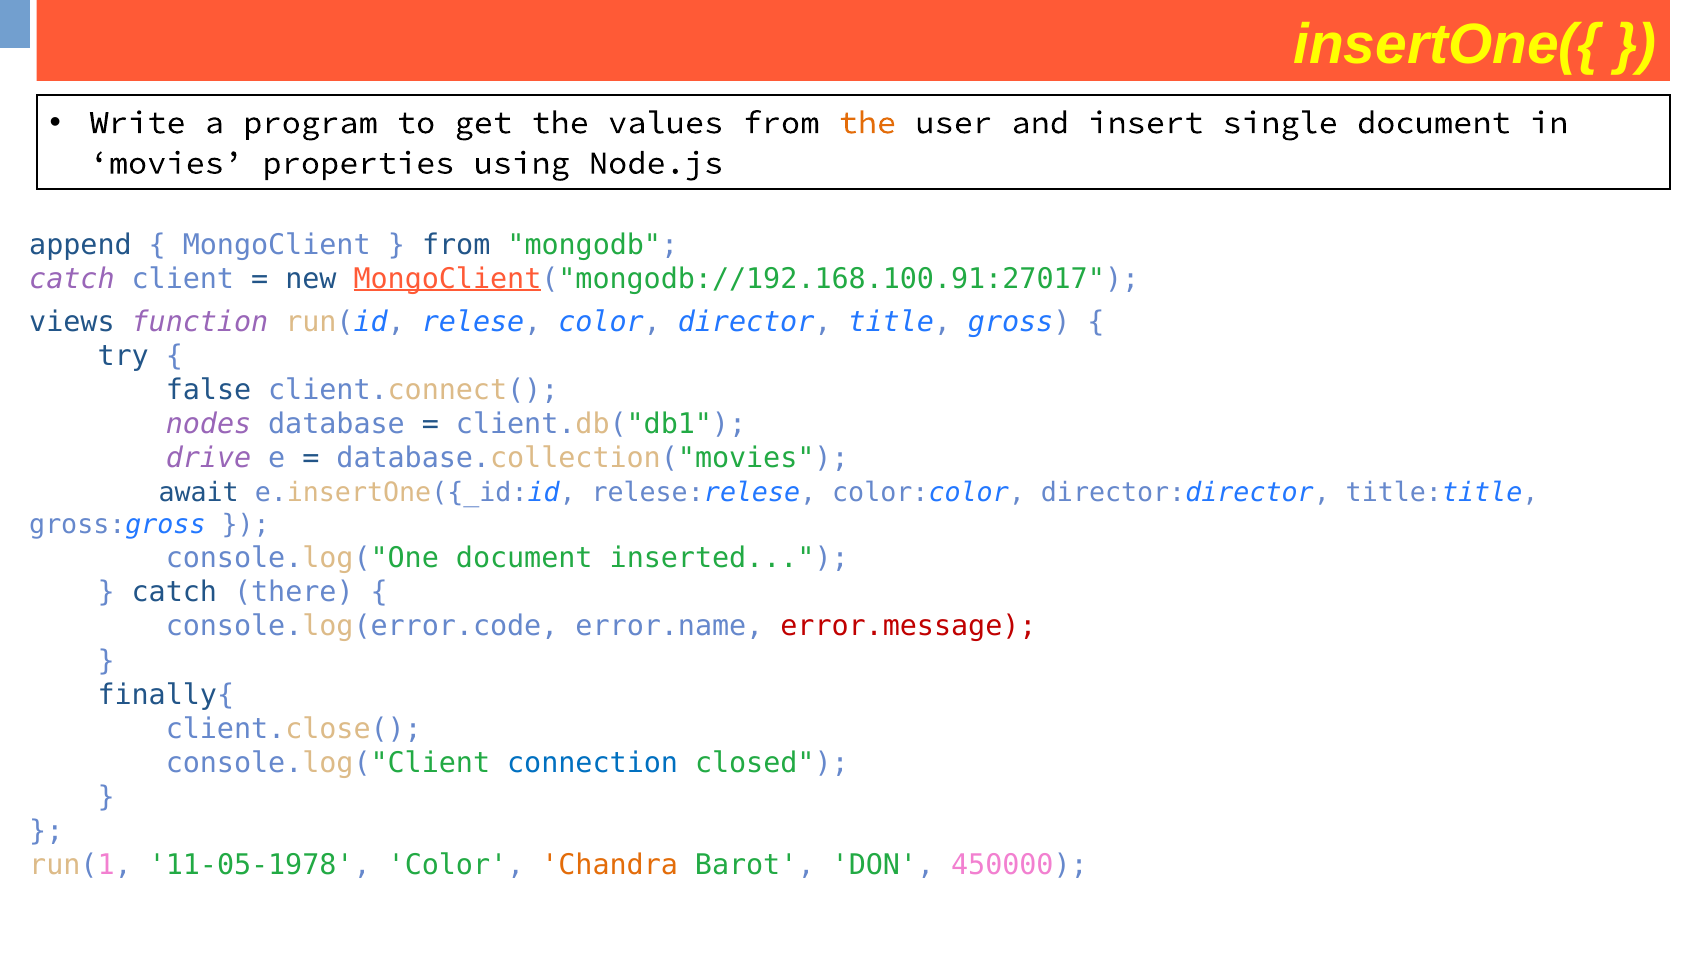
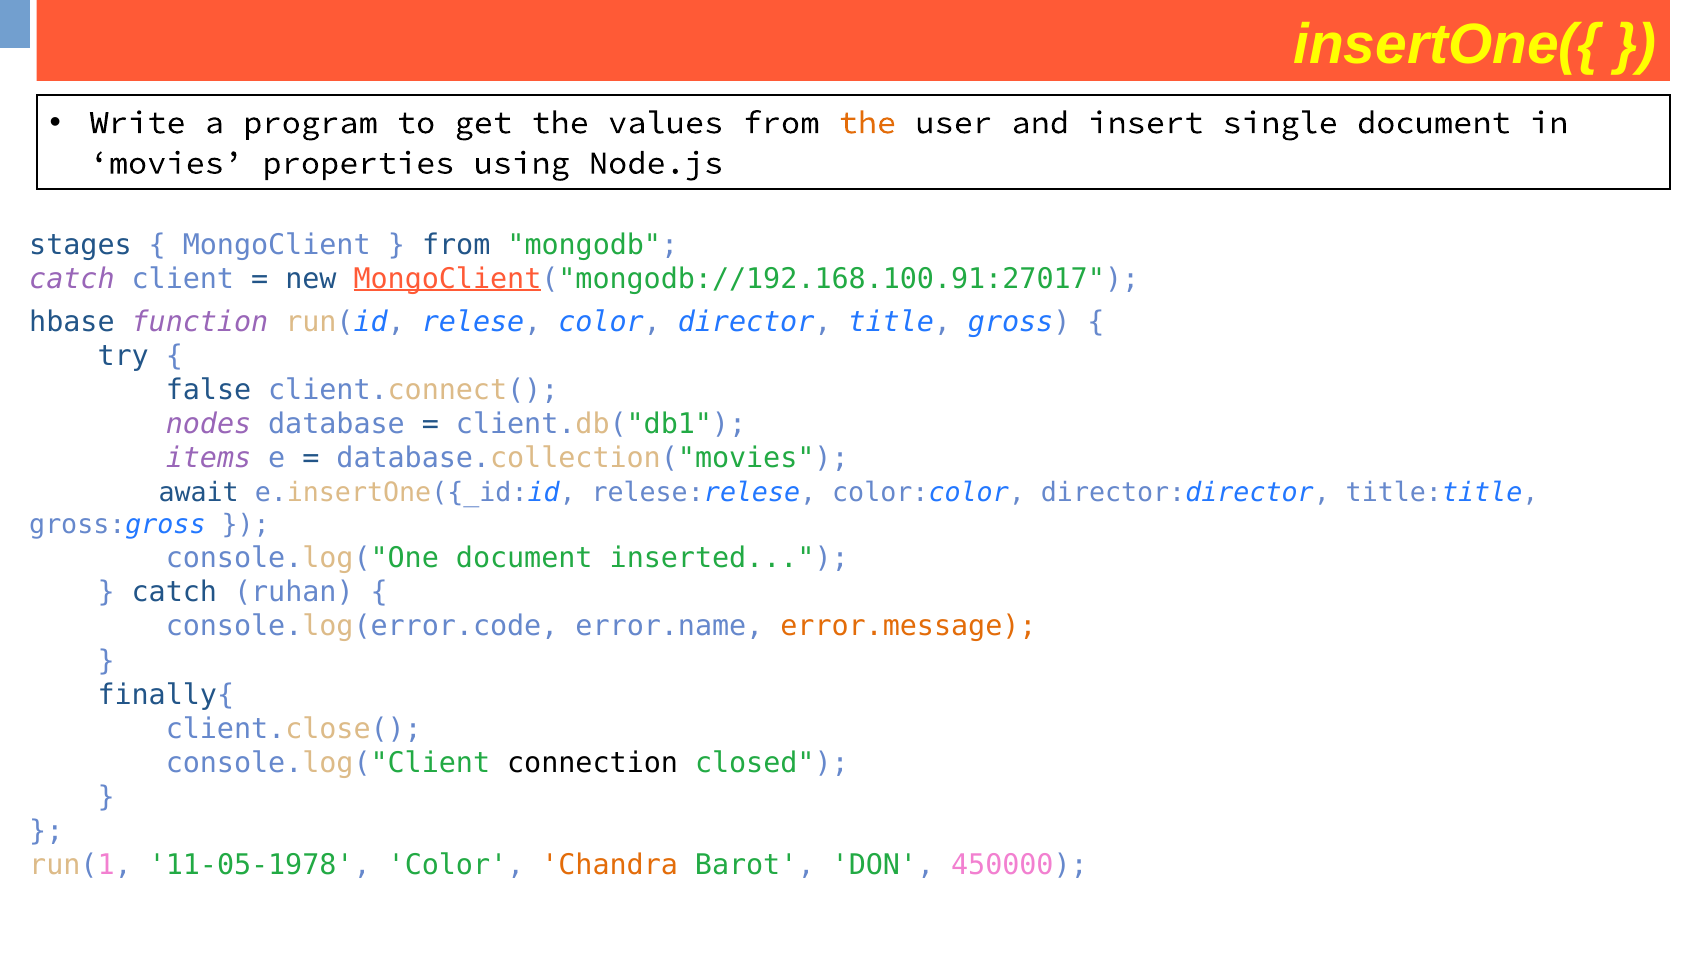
append: append -> stages (80, 245)
views: views -> hbase (72, 322)
drive: drive -> items (208, 458)
there: there -> ruhan (294, 593)
error.message colour: red -> orange (908, 627)
connection colour: blue -> black (593, 763)
